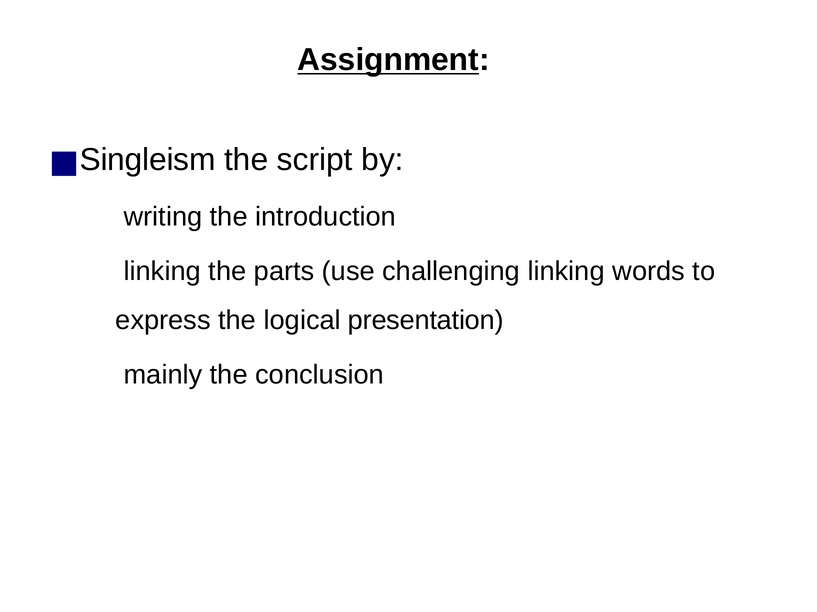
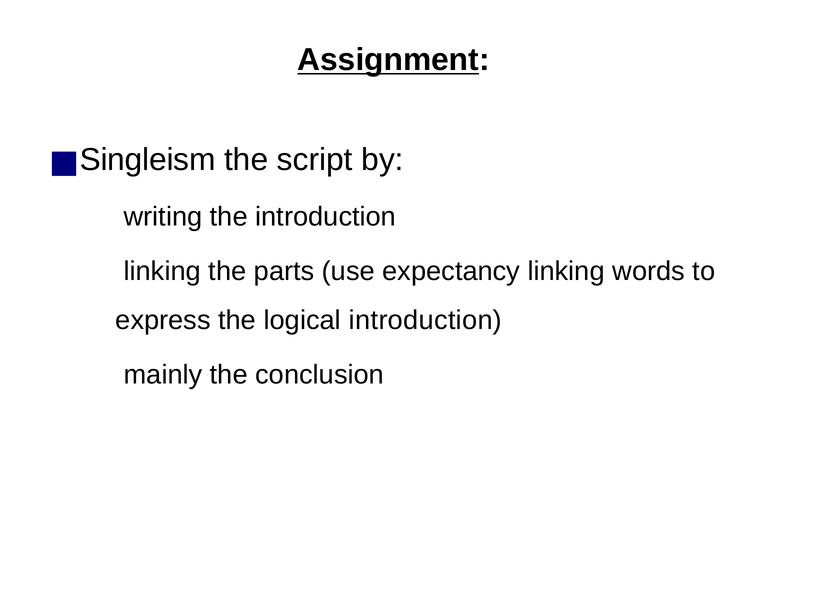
challenging: challenging -> expectancy (451, 272)
logical presentation: presentation -> introduction (426, 321)
